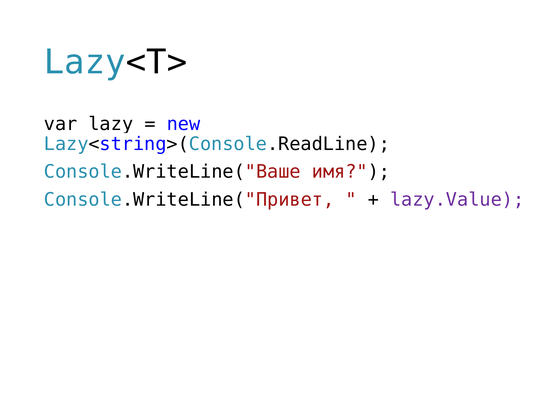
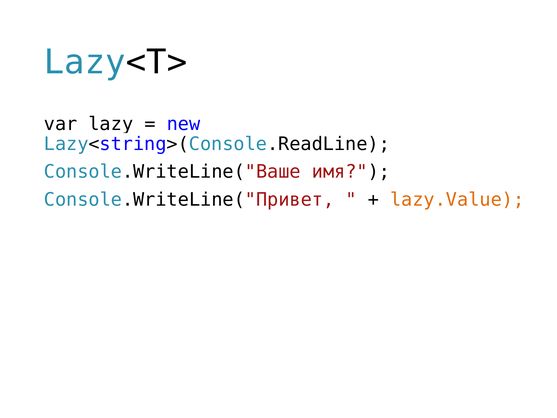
lazy.Value colour: purple -> orange (457, 200)
